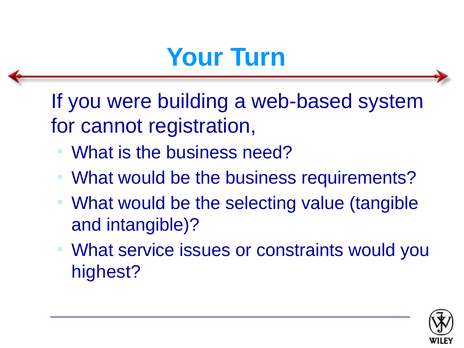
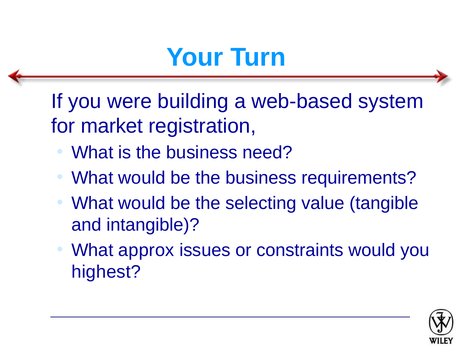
cannot: cannot -> market (112, 126)
service: service -> approx (146, 250)
